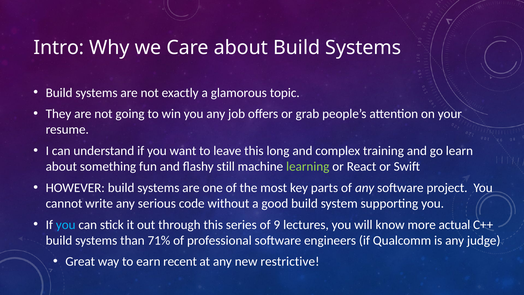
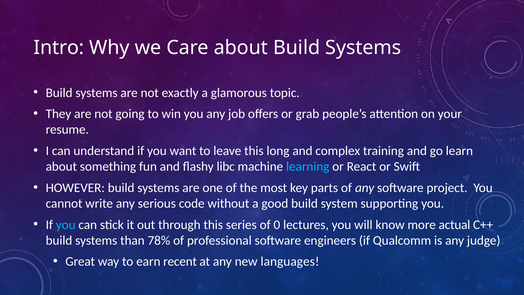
still: still -> libc (226, 166)
learning colour: light green -> light blue (308, 166)
9: 9 -> 0 (277, 225)
71%: 71% -> 78% (159, 240)
restrictive: restrictive -> languages (290, 261)
